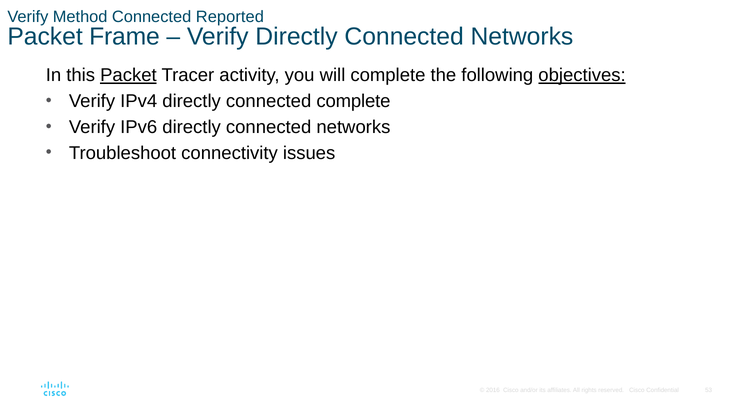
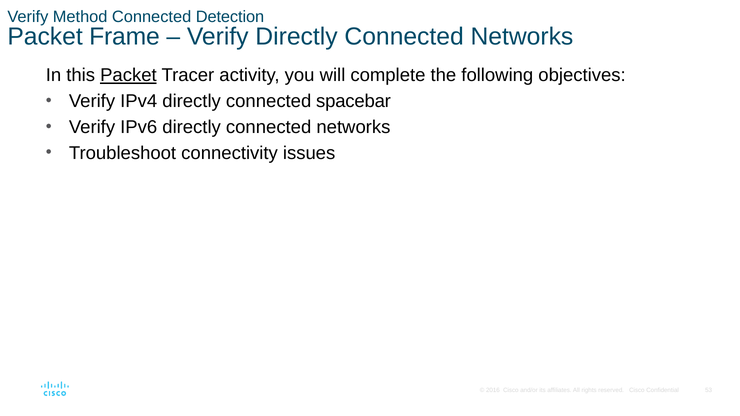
Reported: Reported -> Detection (230, 17)
objectives underline: present -> none (582, 75)
connected complete: complete -> spacebar (353, 101)
